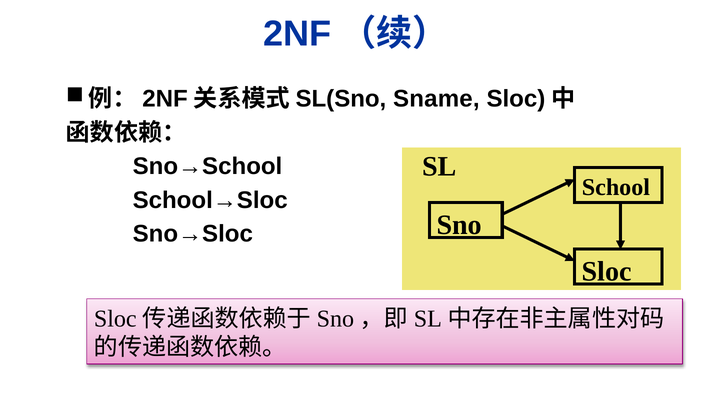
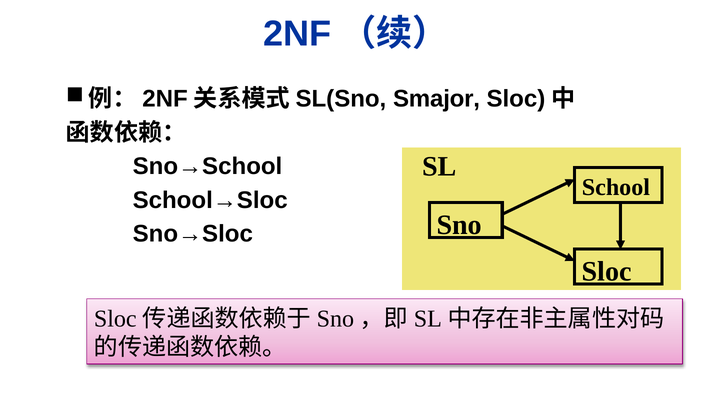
Sname: Sname -> Smajor (437, 99)
